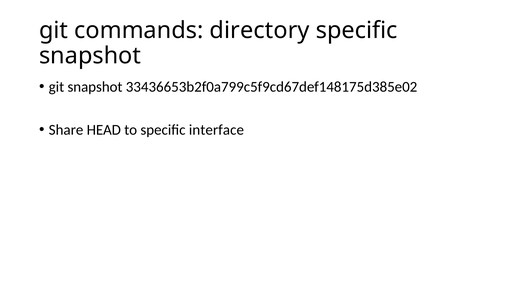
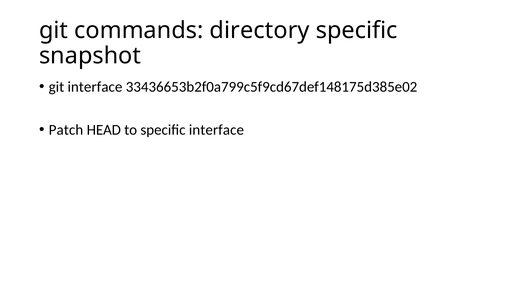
git snapshot: snapshot -> interface (95, 87)
Share: Share -> Patch (66, 130)
